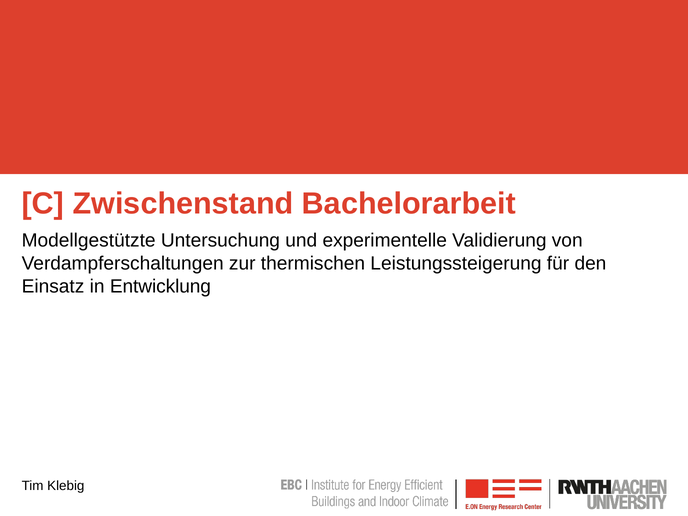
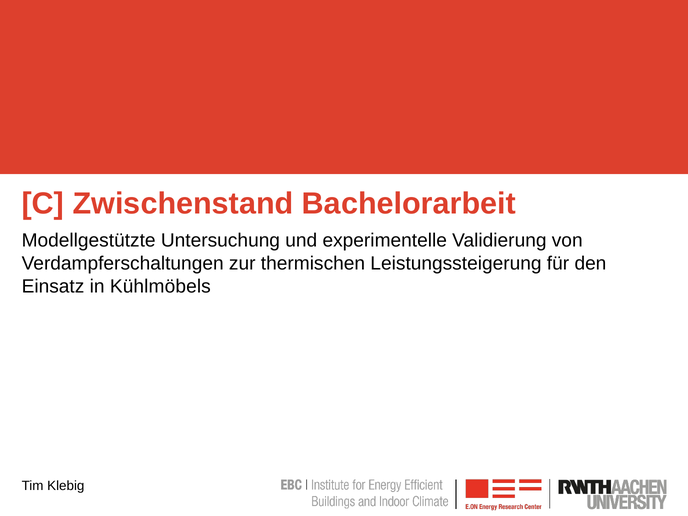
Entwicklung: Entwicklung -> Kühlmöbels (160, 286)
